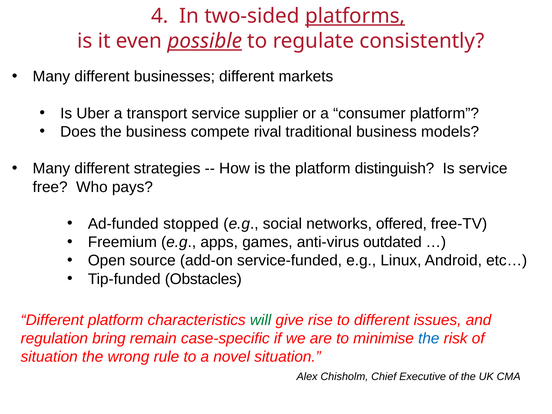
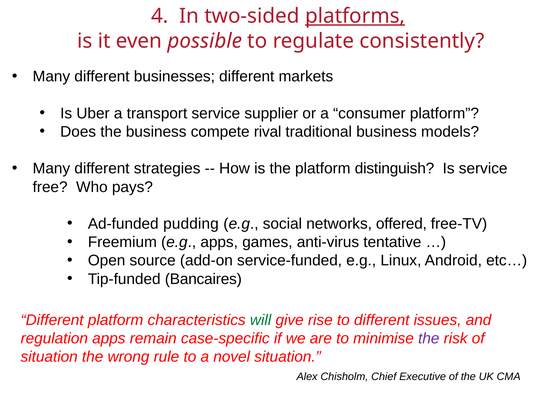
possible underline: present -> none (205, 41)
stopped: stopped -> pudding (191, 224)
outdated: outdated -> tentative (392, 242)
Obstacles: Obstacles -> Bancaires (203, 279)
regulation bring: bring -> apps (109, 338)
the colour: blue -> purple (429, 338)
